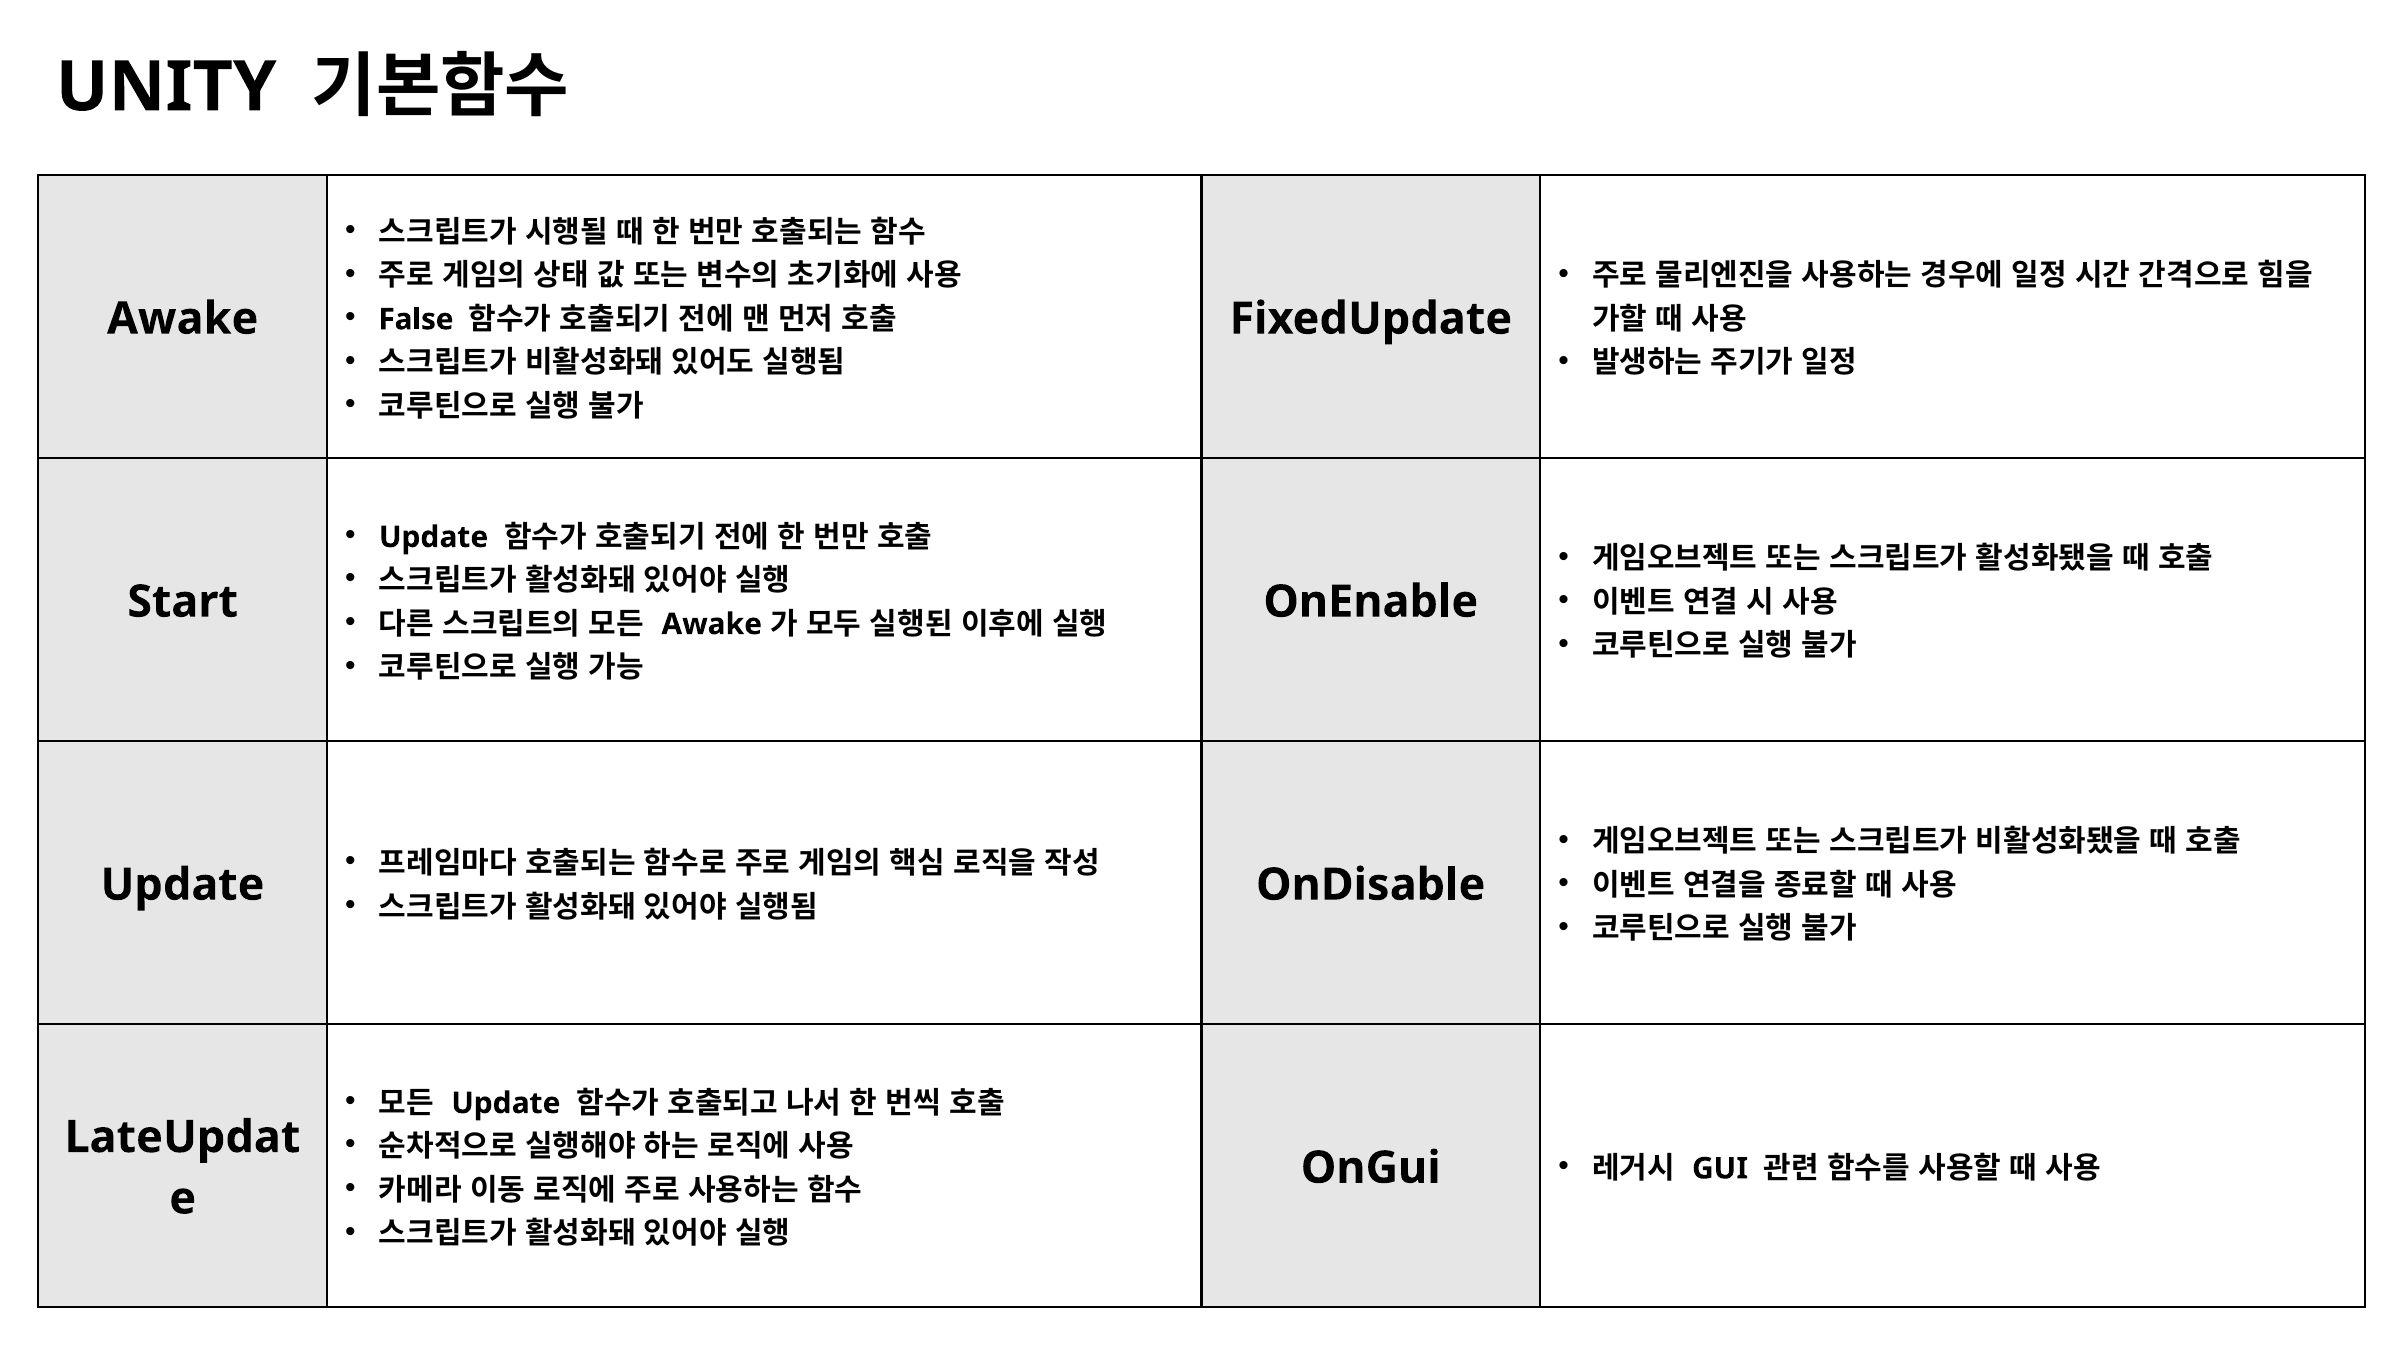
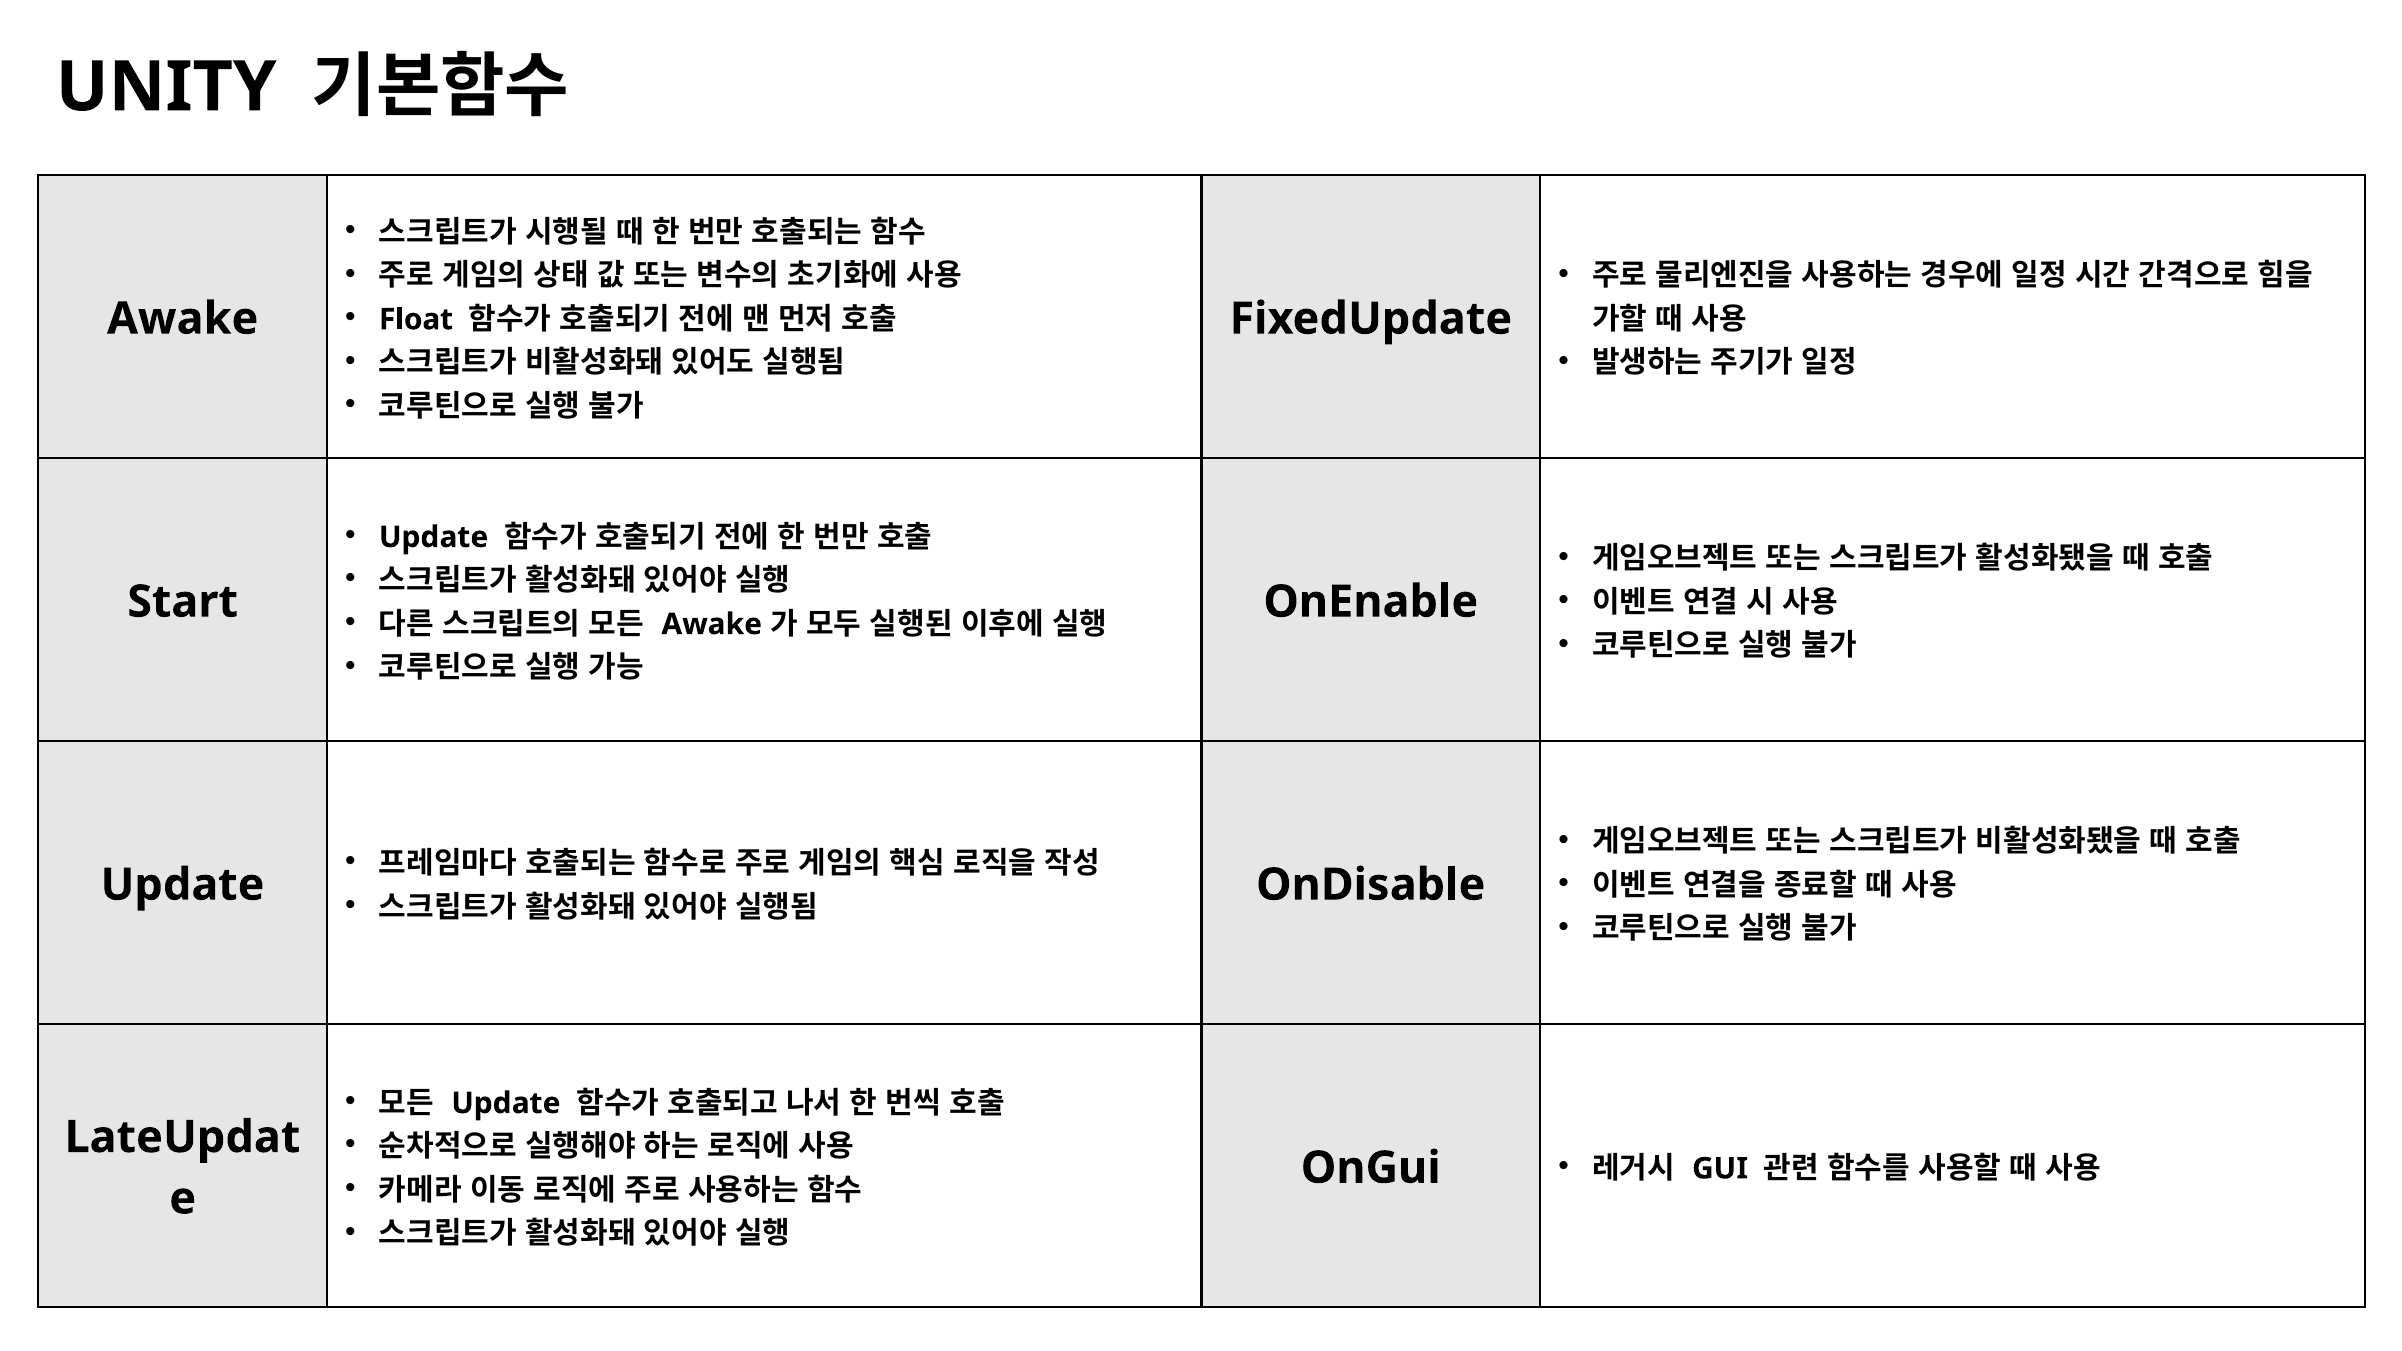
False: False -> Float (416, 319)
